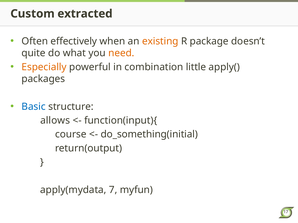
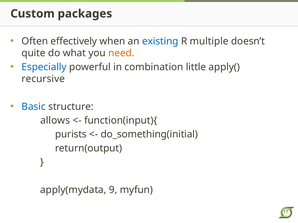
extracted: extracted -> packages (85, 14)
existing colour: orange -> blue (160, 41)
package: package -> multiple (209, 41)
Especially colour: orange -> blue (44, 67)
packages: packages -> recursive (43, 79)
course: course -> purists (71, 135)
7: 7 -> 9 (113, 190)
